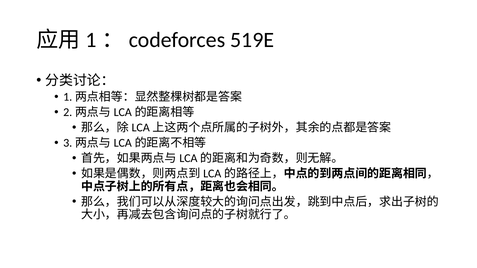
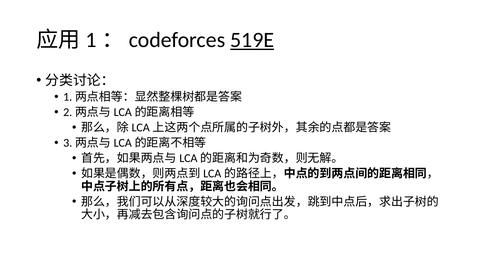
519E underline: none -> present (252, 40)
